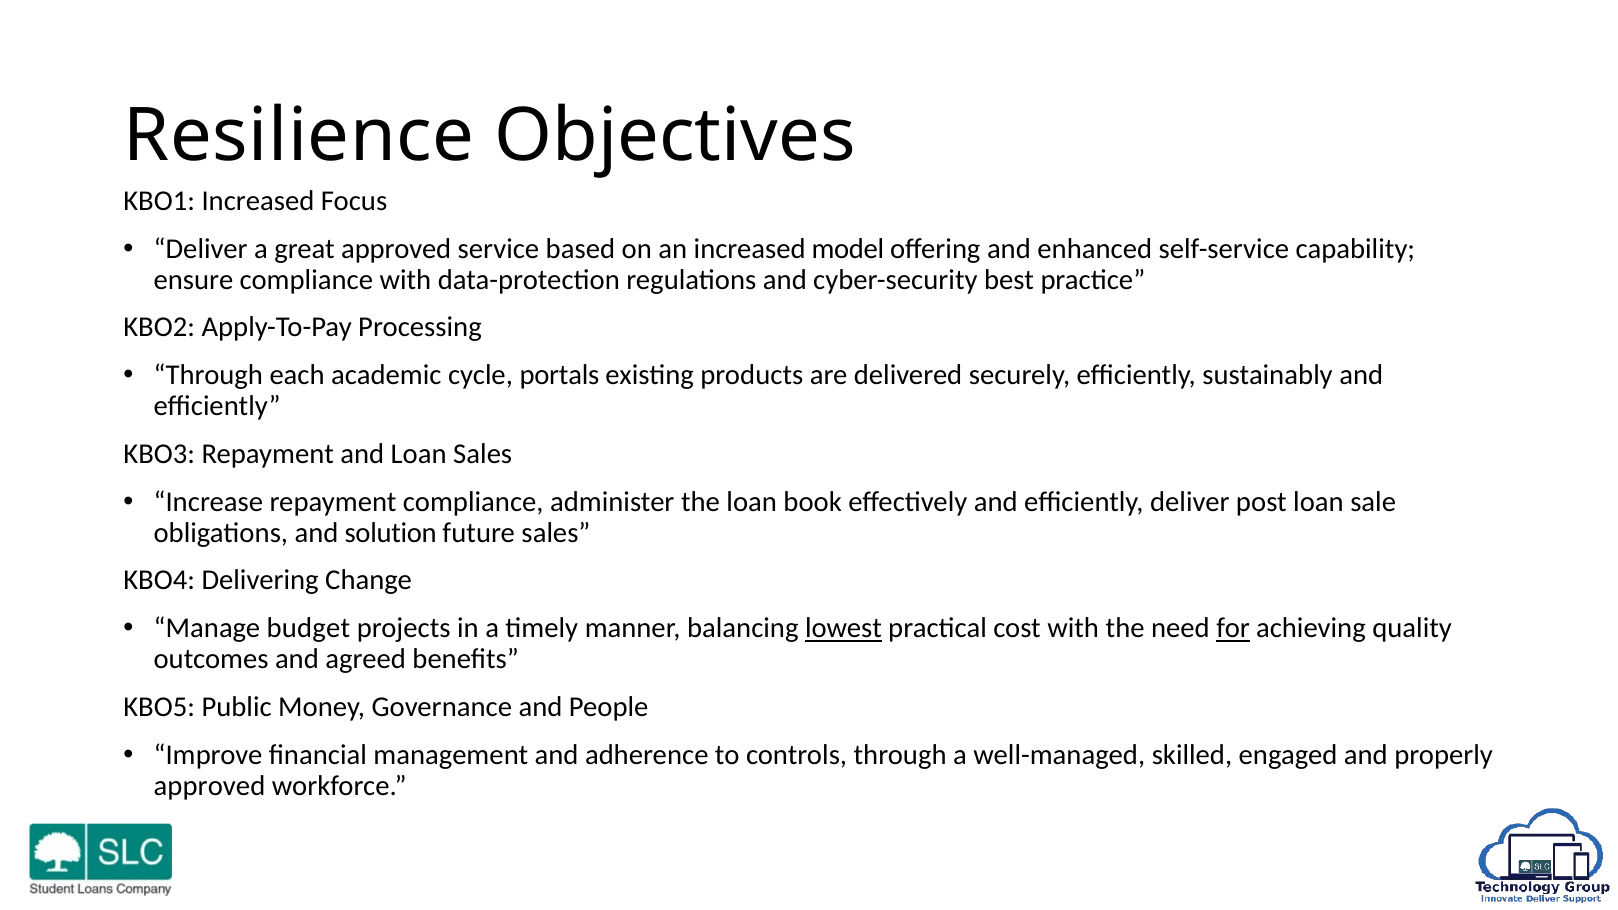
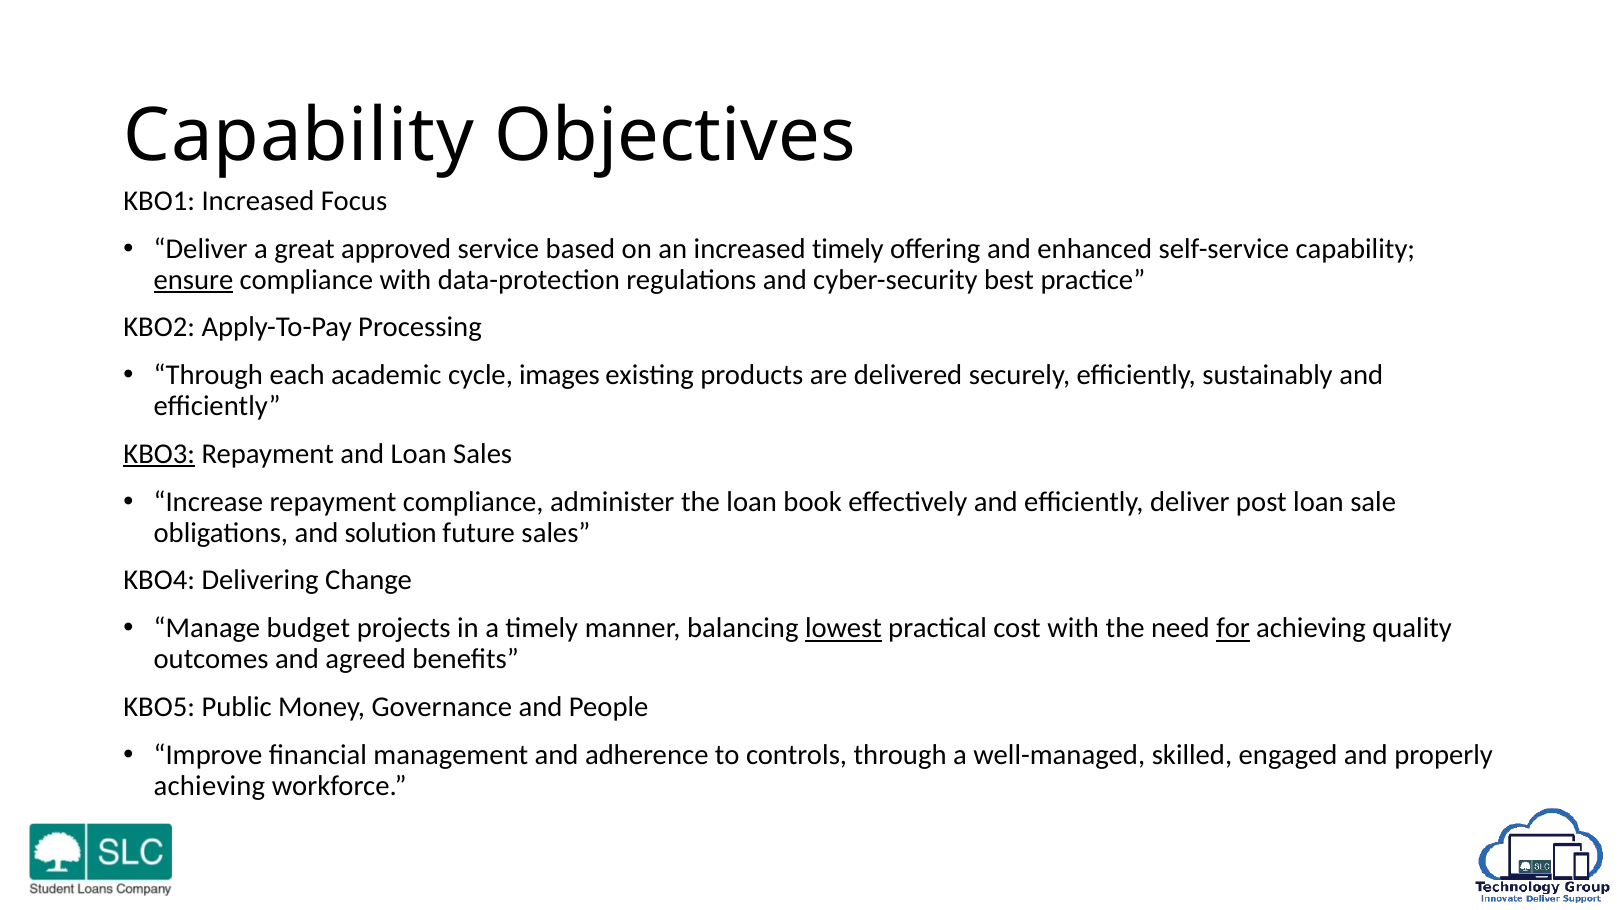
Resilience: Resilience -> Capability (299, 136)
increased model: model -> timely (848, 249)
ensure underline: none -> present (193, 280)
portals: portals -> images (559, 375)
KBO3 underline: none -> present (159, 454)
approved: approved -> achieving (209, 786)
